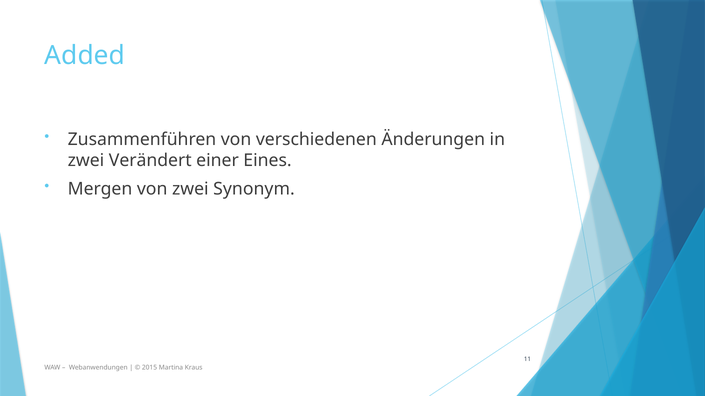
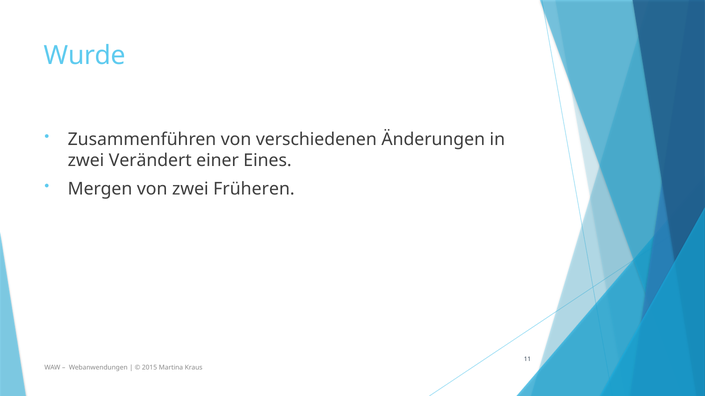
Added: Added -> Wurde (85, 56)
Synonym: Synonym -> Früheren (254, 189)
